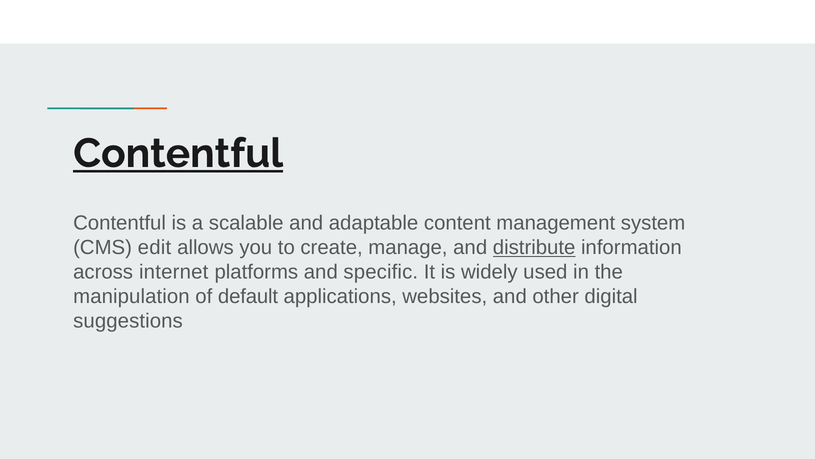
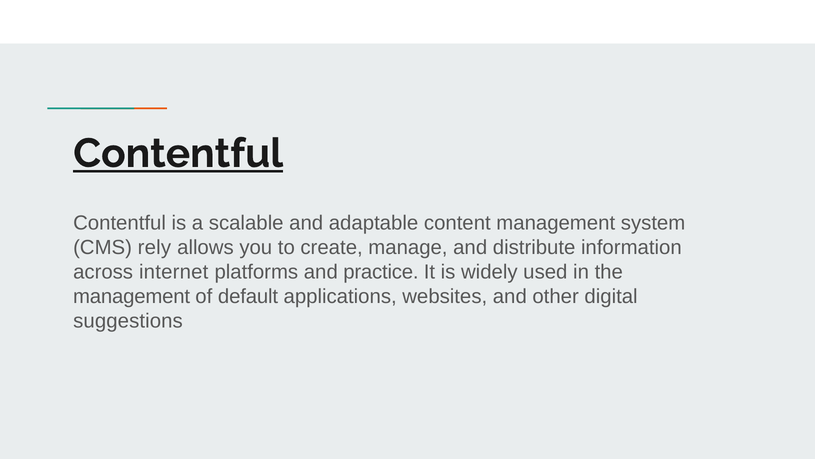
edit: edit -> rely (154, 247)
distribute underline: present -> none (534, 247)
specific: specific -> practice (381, 272)
manipulation: manipulation -> management (132, 296)
